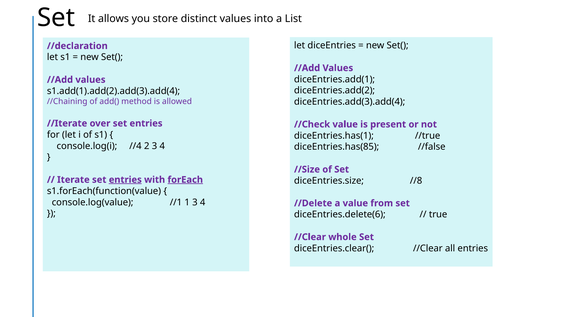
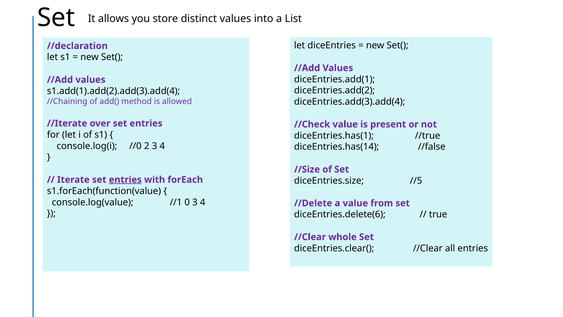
//4: //4 -> //0 (135, 146)
diceEntries.has(85: diceEntries.has(85 -> diceEntries.has(14 (337, 147)
//8: //8 -> //5 (416, 180)
forEach underline: present -> none (185, 180)
1: 1 -> 0 (187, 202)
